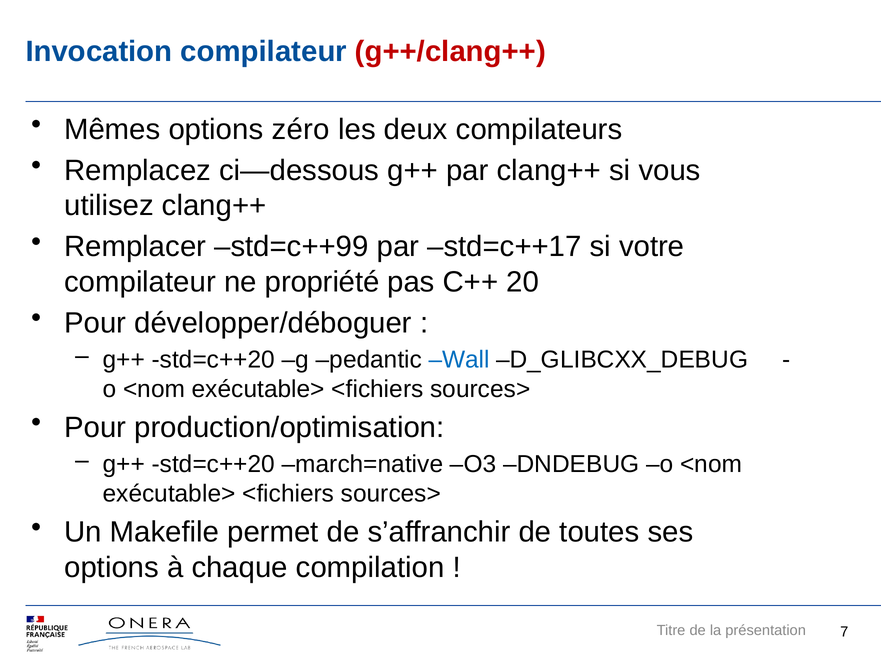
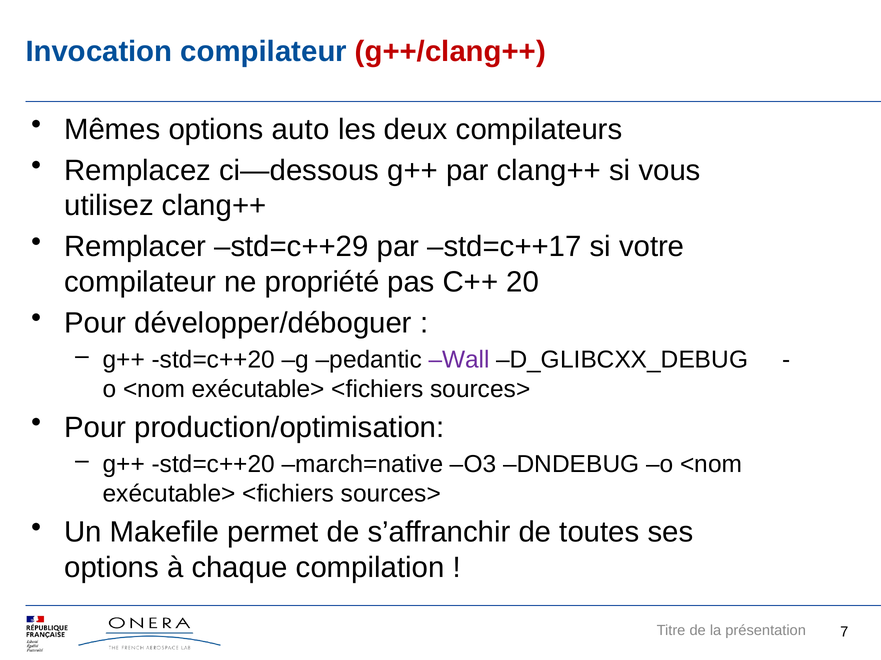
zéro: zéro -> auto (301, 129)
std=c++99: std=c++99 -> std=c++29 (291, 247)
Wall colour: blue -> purple (459, 360)
